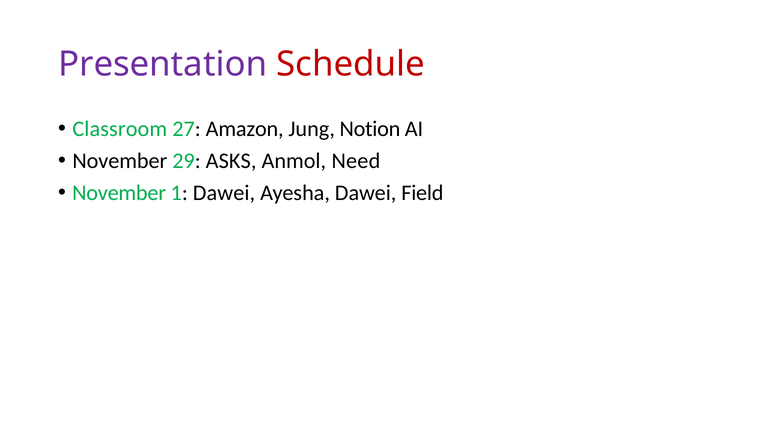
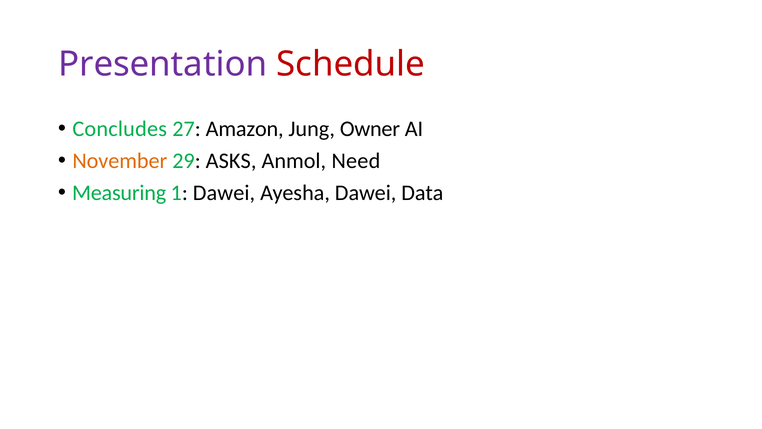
Classroom: Classroom -> Concludes (120, 129)
Notion: Notion -> Owner (370, 129)
November colour: black -> orange (120, 161)
November: November -> Measuring (119, 193)
Field: Field -> Data (422, 193)
